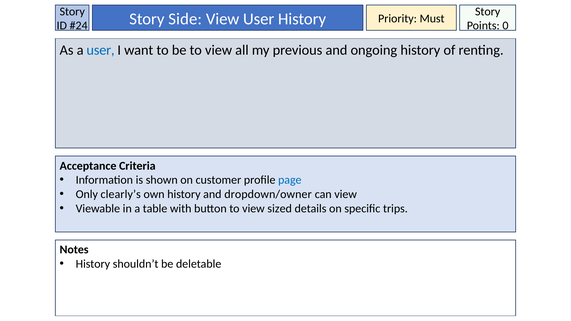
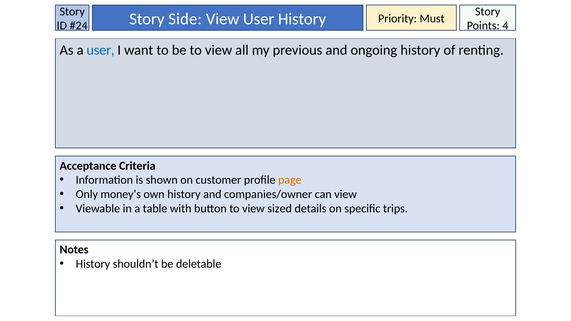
0: 0 -> 4 (505, 26)
page colour: blue -> orange (290, 180)
clearly’s: clearly’s -> money’s (121, 194)
dropdown/owner: dropdown/owner -> companies/owner (268, 194)
